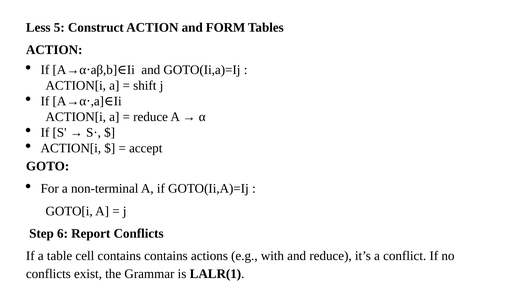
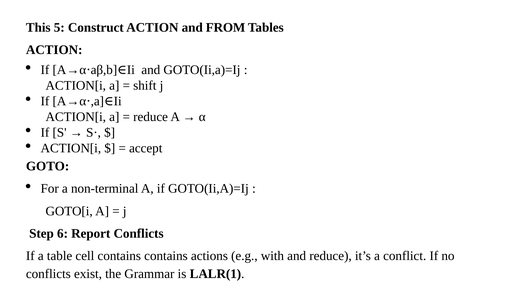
Less: Less -> This (38, 27)
FORM: FORM -> FROM (226, 27)
